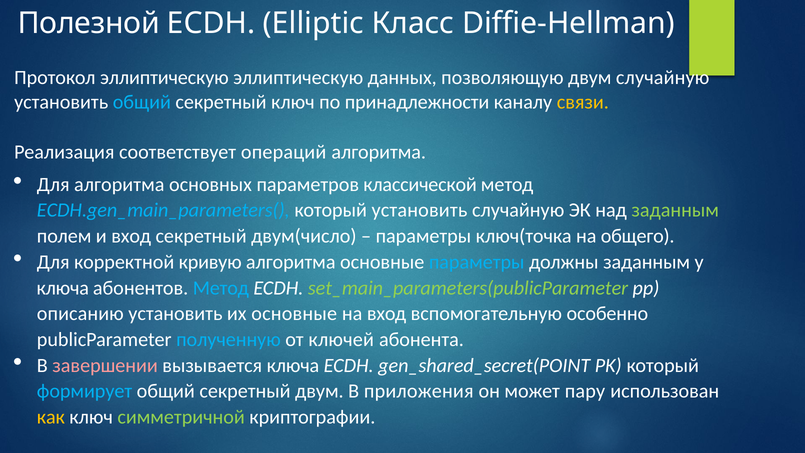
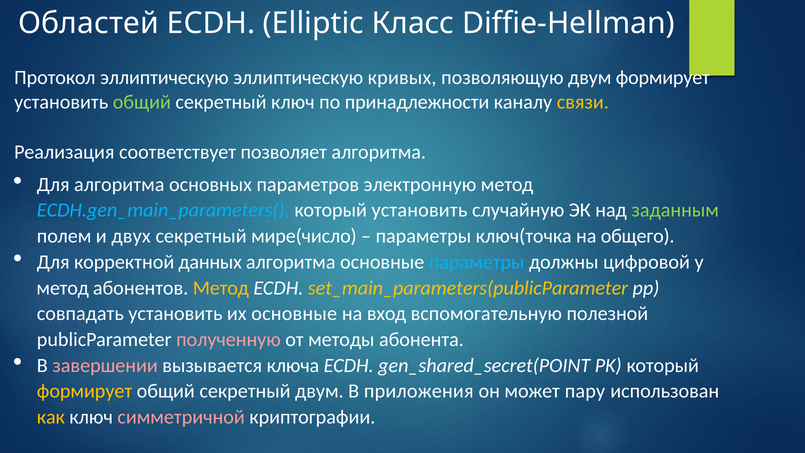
Полезной: Полезной -> Областей (89, 23)
данных: данных -> кривых (402, 78)
двум случайную: случайную -> формирует (663, 78)
общий colour: light blue -> light green (142, 102)
операций: операций -> позволяет (284, 152)
классической: классической -> электронную (420, 184)
и вход: вход -> двух (131, 236)
двум(число: двум(число -> мире(число (304, 236)
кривую: кривую -> данных (210, 262)
должны заданным: заданным -> цифровой (647, 262)
ключа: ключа -> метод (63, 288)
Метод colour: light blue -> yellow (221, 288)
set_main_parameters(publicParameter colour: light green -> yellow (468, 288)
описанию: описанию -> совпадать (80, 314)
особенно: особенно -> полезной (607, 314)
полученную colour: light blue -> pink (228, 339)
ключей: ключей -> методы (341, 339)
формирует colour: light blue -> yellow (85, 391)
симметричной colour: light green -> pink (181, 417)
